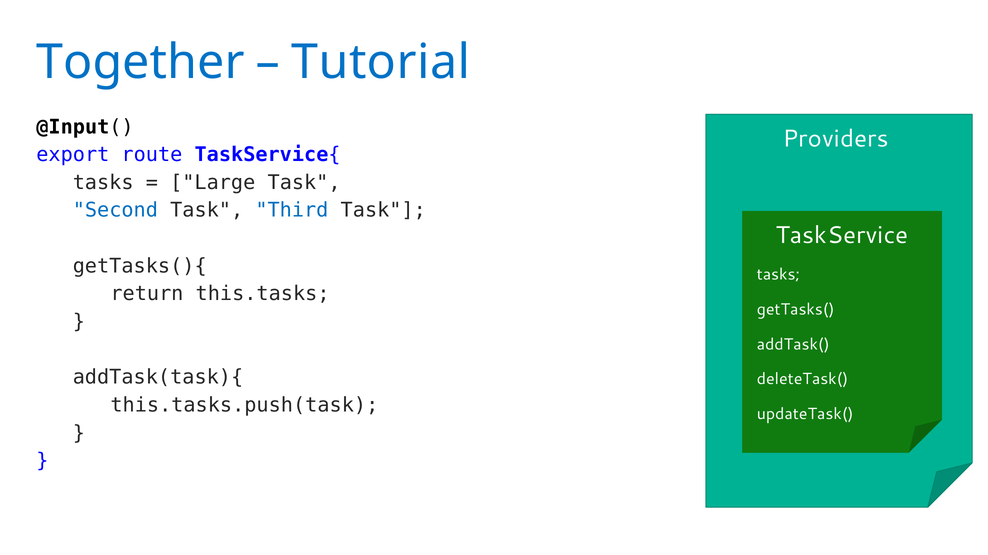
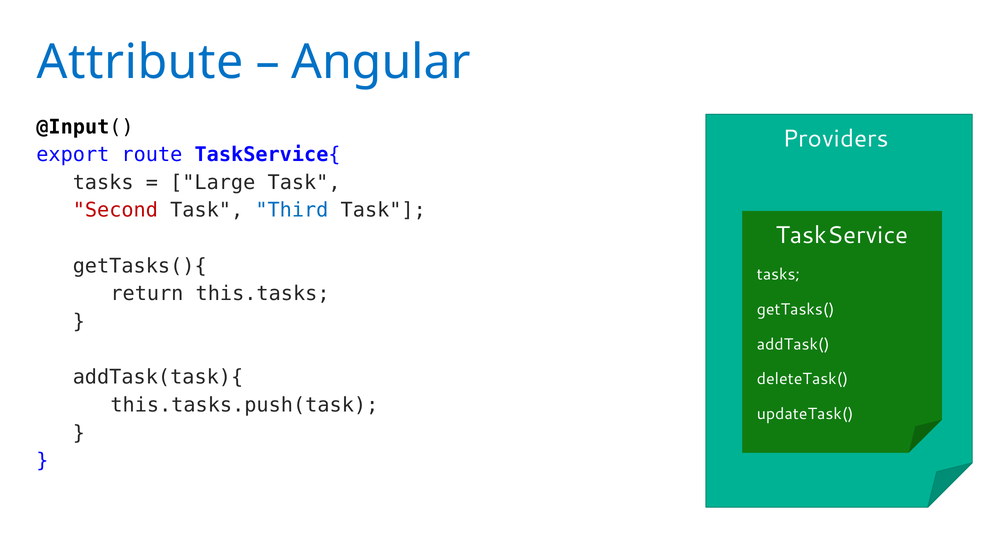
Together: Together -> Attribute (140, 62)
Tutorial: Tutorial -> Angular (381, 62)
Second colour: blue -> red (115, 211)
